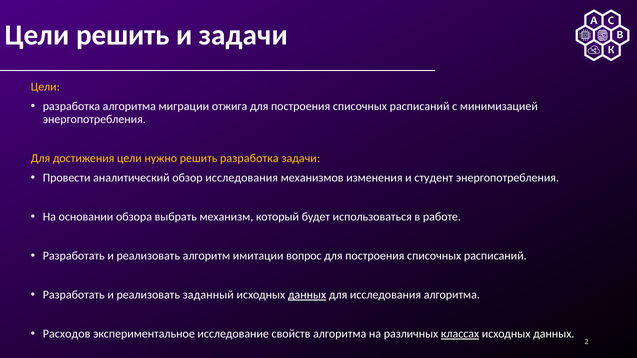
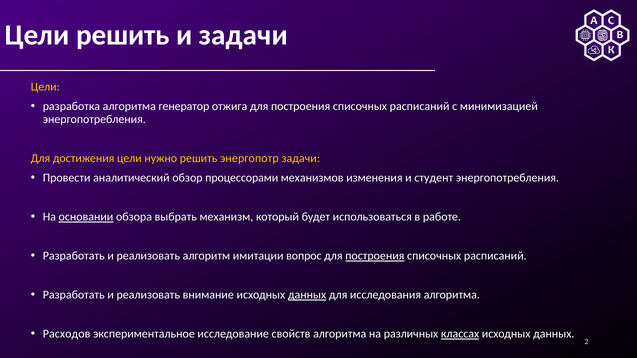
миграции: миграции -> генератор (184, 106)
решить разработка: разработка -> энергопотр (249, 158)
обзор исследования: исследования -> процессорами (242, 178)
основании underline: none -> present (86, 217)
построения underline: none -> present (375, 256)
заданный: заданный -> внимание (208, 295)
